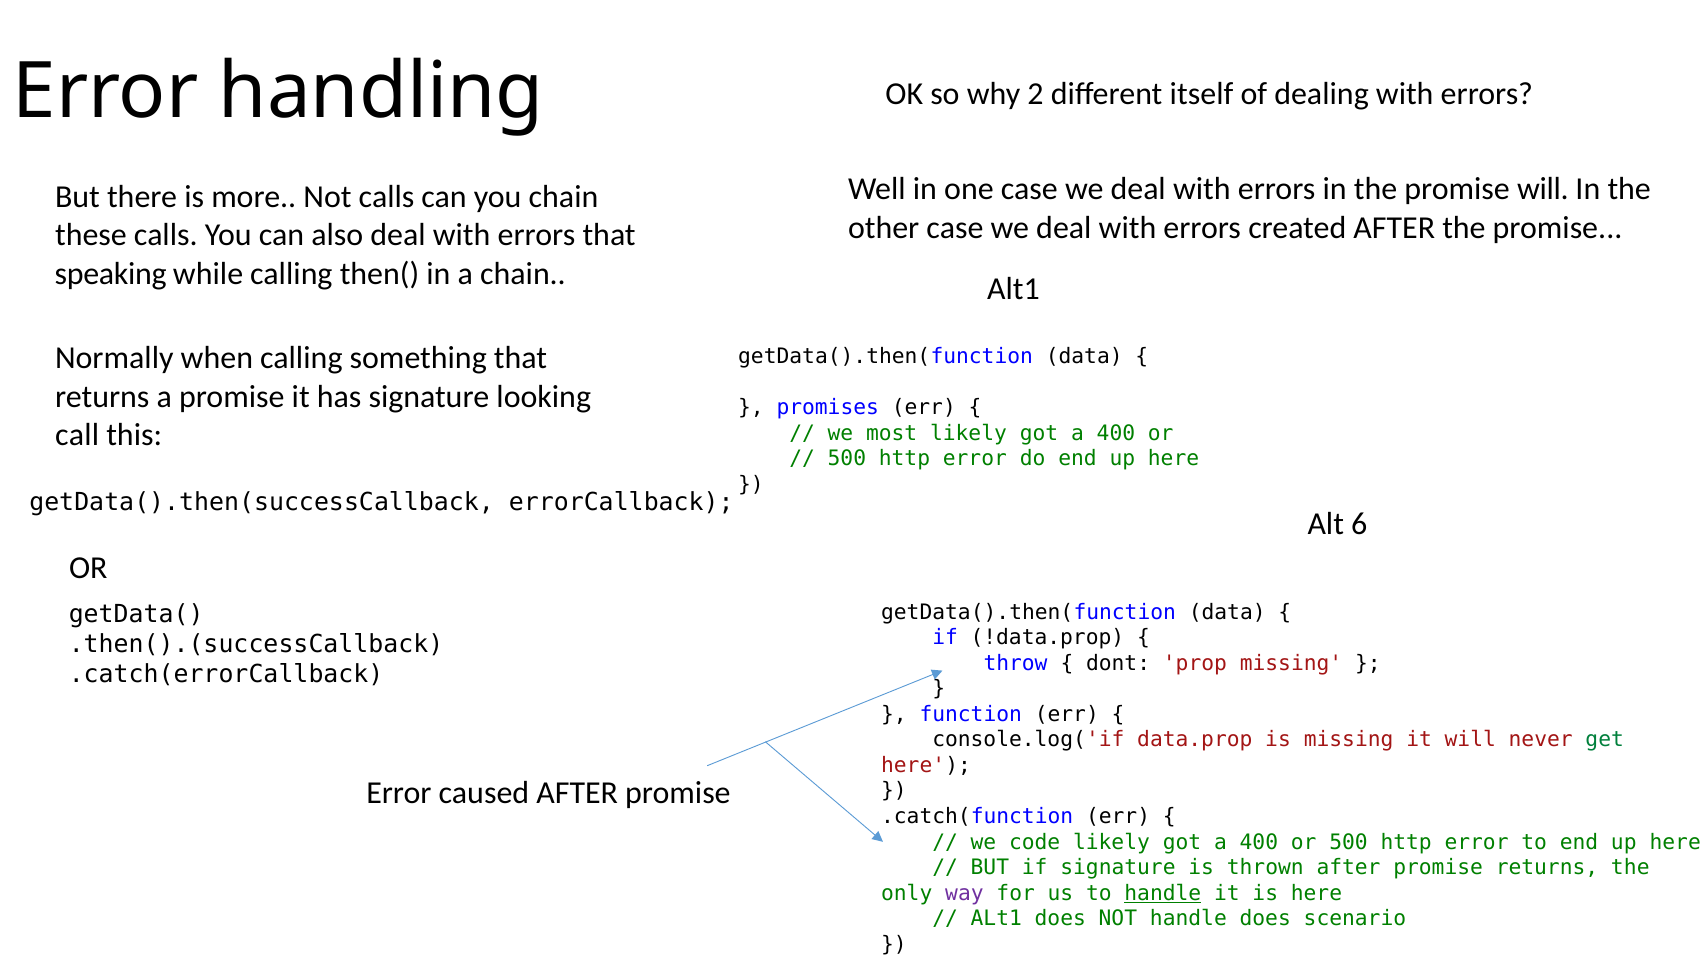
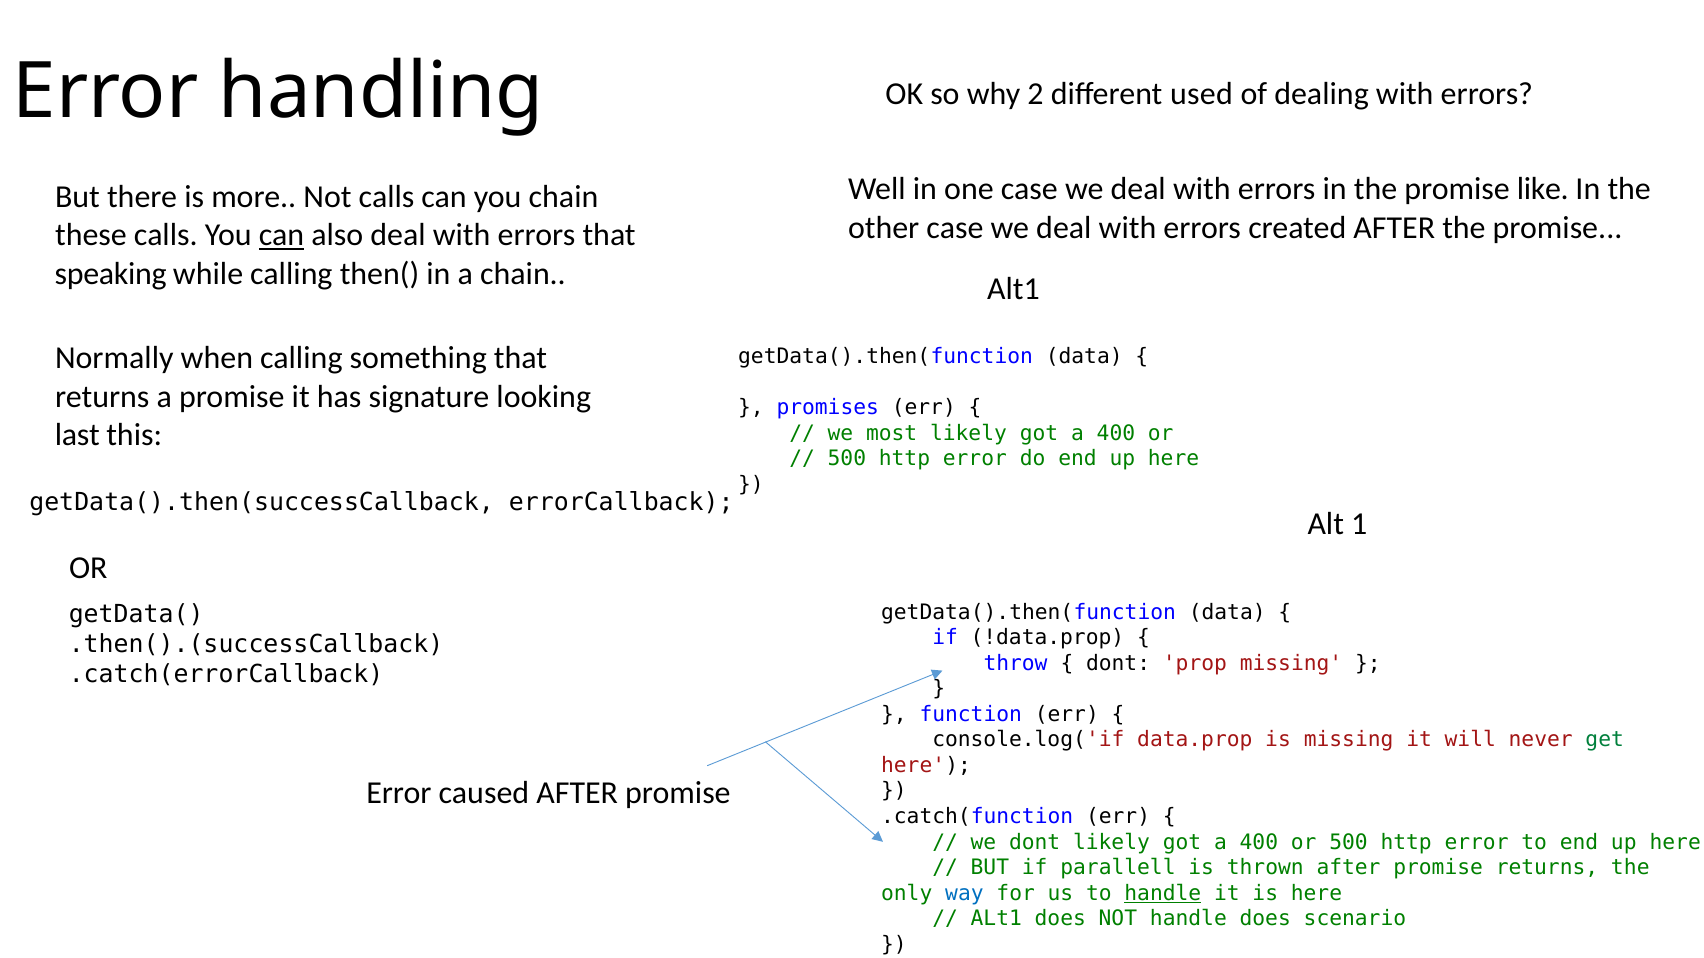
itself: itself -> used (1201, 94)
promise will: will -> like (1543, 189)
can underline: none -> present (281, 235)
call: call -> last (77, 435)
6: 6 -> 1 (1359, 524)
we code: code -> dont (1035, 842)
if signature: signature -> parallell (1118, 868)
way colour: purple -> blue (964, 894)
